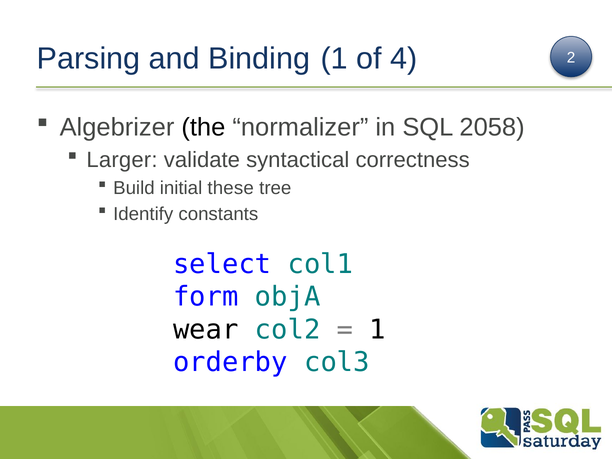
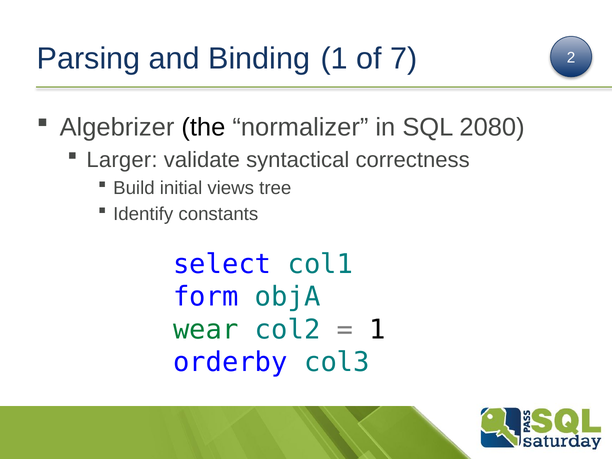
4: 4 -> 7 (404, 59)
2058: 2058 -> 2080 (492, 127)
these: these -> views (231, 188)
wear colour: black -> green (206, 330)
